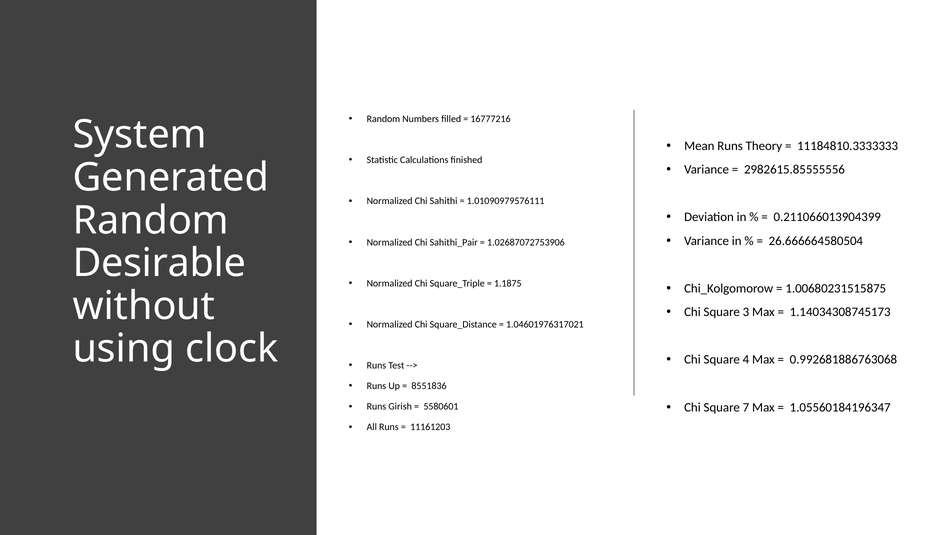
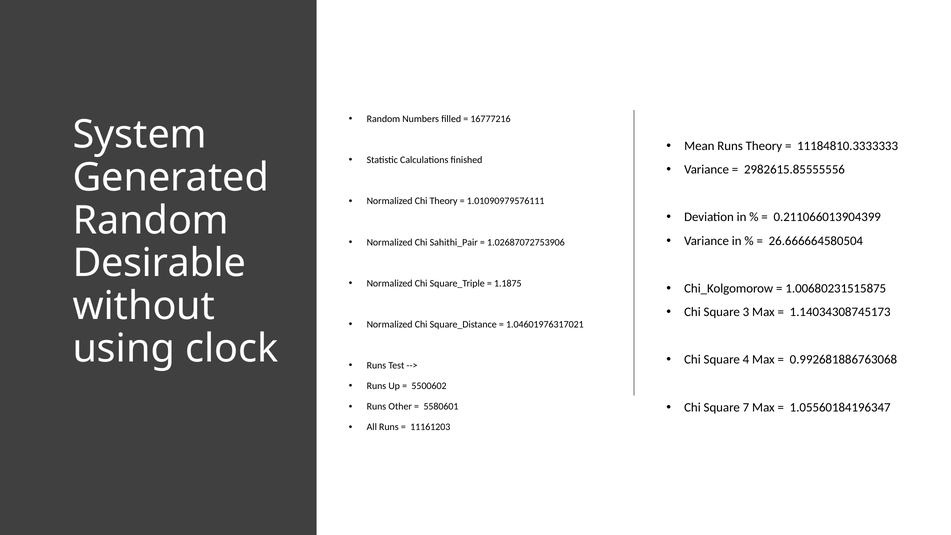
Chi Sahithi: Sahithi -> Theory (444, 201)
8551836: 8551836 -> 5500602 (429, 386)
Girish: Girish -> Other (400, 407)
